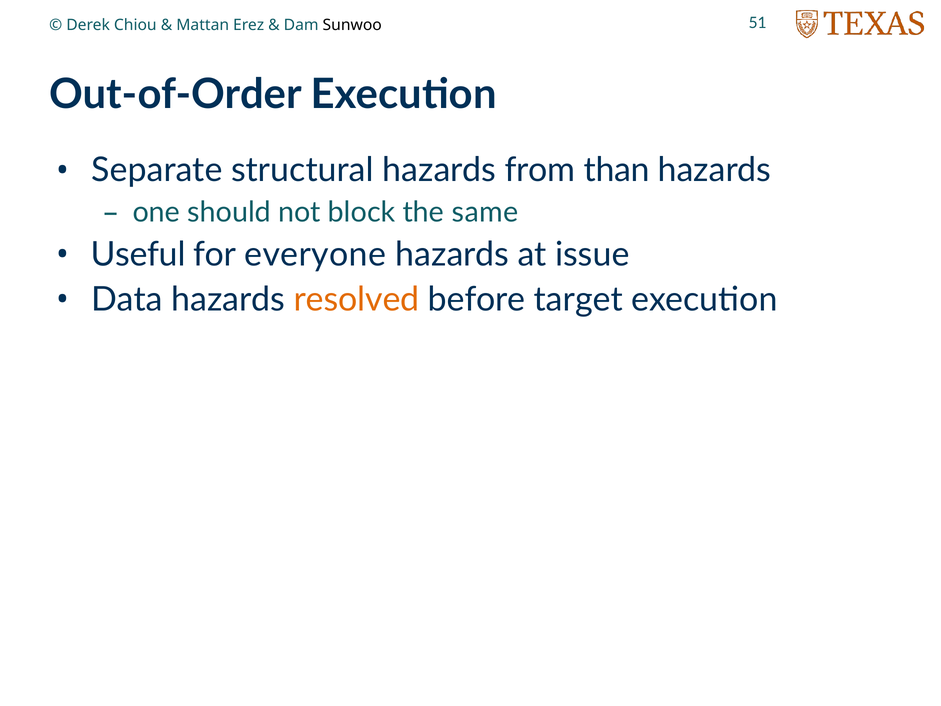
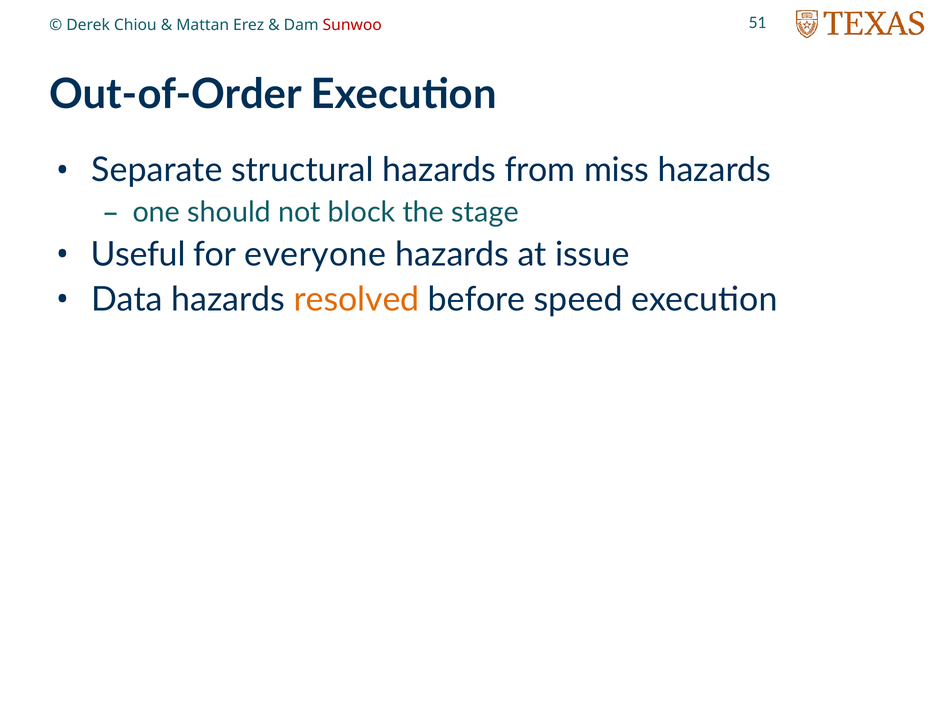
Sunwoo colour: black -> red (352, 25)
than: than -> miss (617, 170)
same: same -> stage (485, 212)
target: target -> speed (578, 299)
